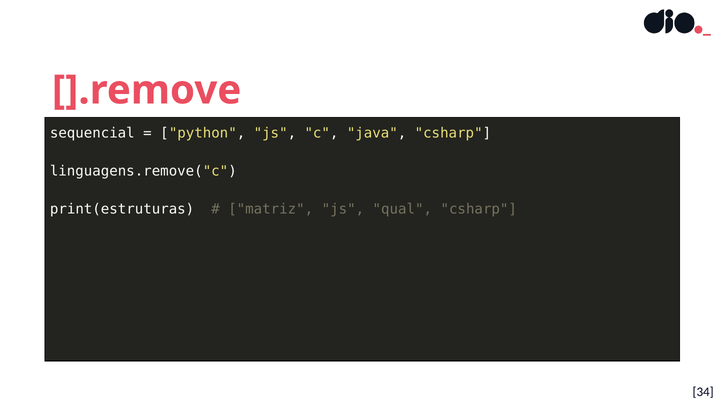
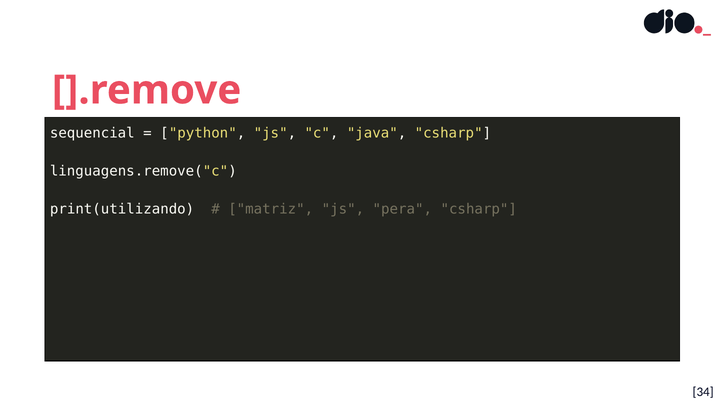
print(estruturas: print(estruturas -> print(utilizando (122, 209)
qual: qual -> pera (402, 209)
